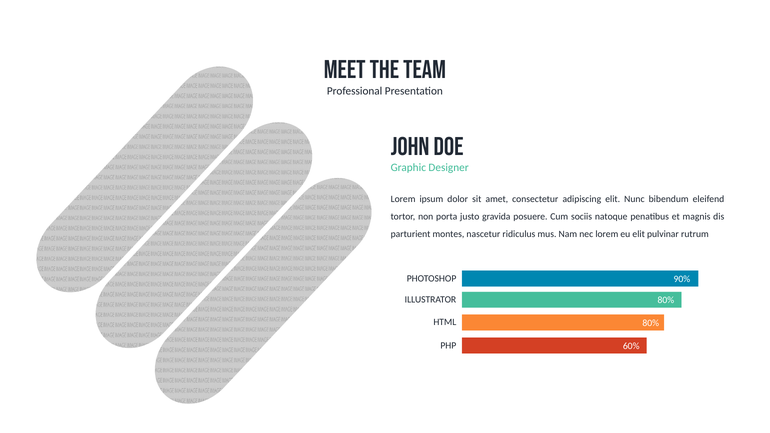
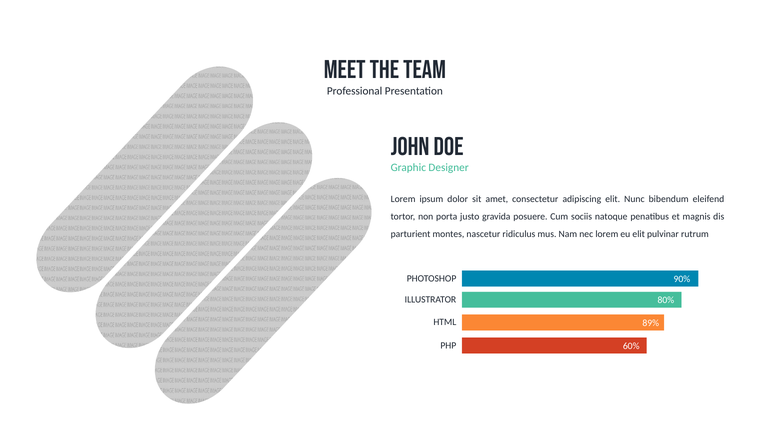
HTML 80%: 80% -> 89% (651, 323)
